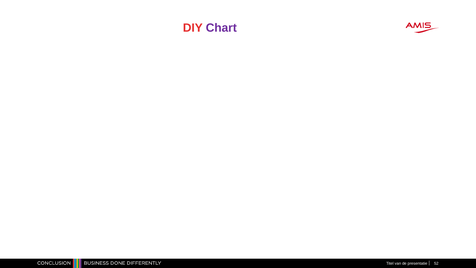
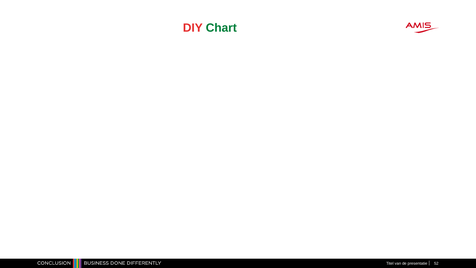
Chart colour: purple -> green (221, 28)
